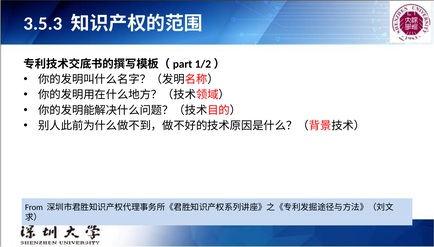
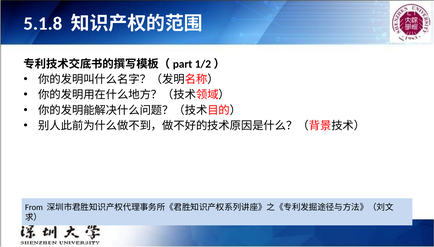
3.5.3: 3.5.3 -> 5.1.8 (43, 24)
